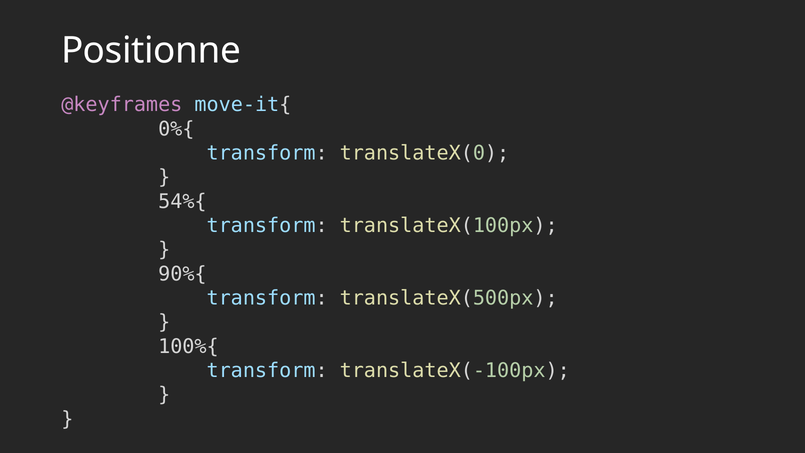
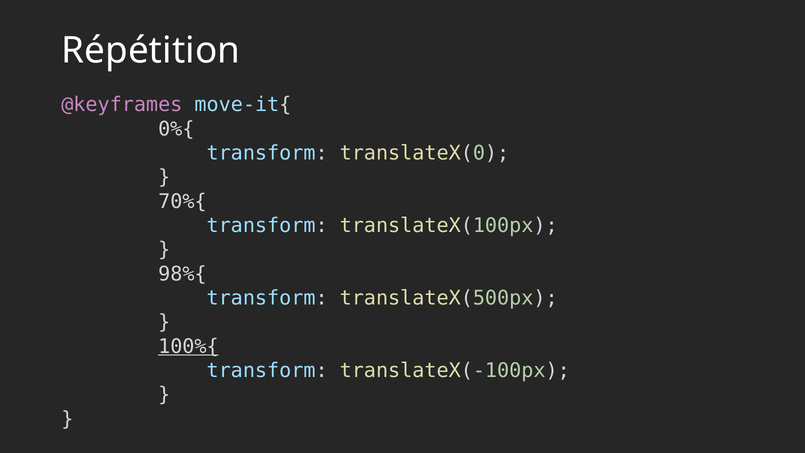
Positionne: Positionne -> Répétition (151, 50)
54%{: 54%{ -> 70%{ (182, 201)
90%{: 90%{ -> 98%{ (182, 274)
100%{ underline: none -> present (188, 346)
